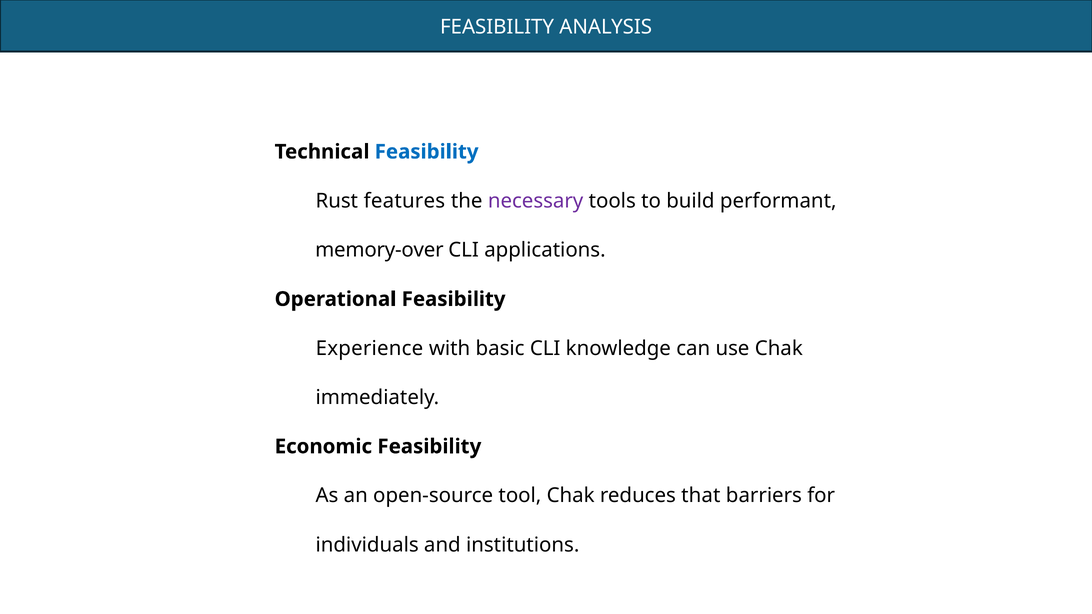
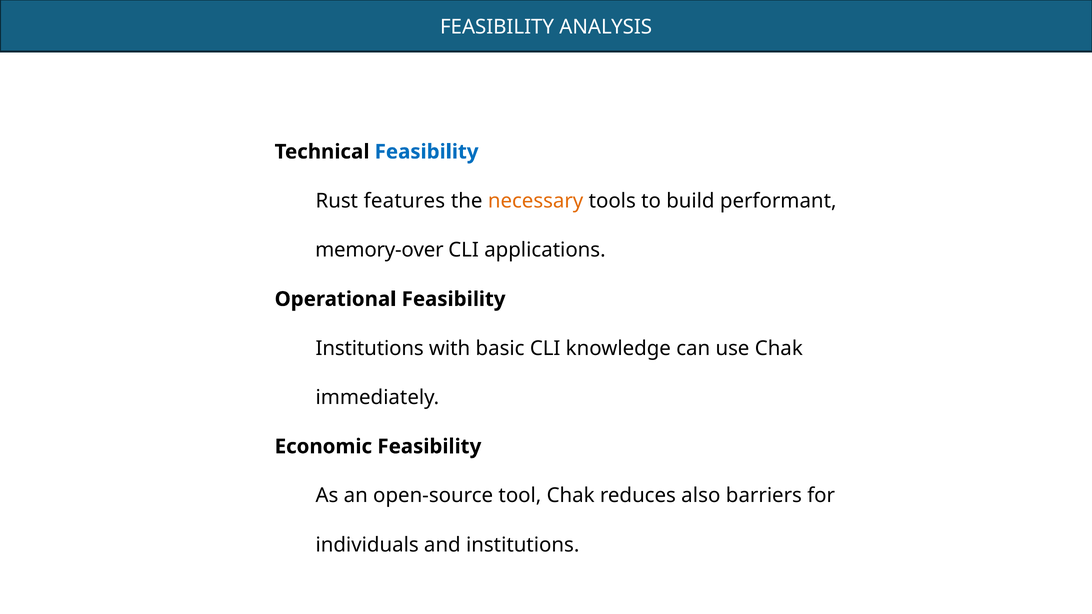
necessary colour: purple -> orange (536, 201)
Experience: Experience -> Institutions (370, 348)
that: that -> also (701, 496)
